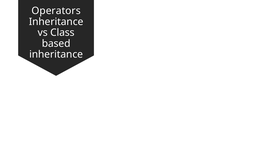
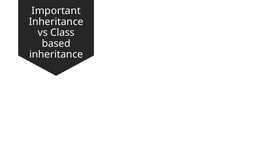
Operators: Operators -> Important (56, 11)
